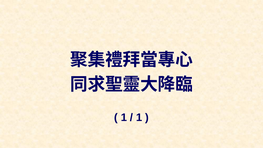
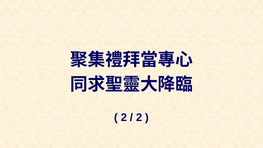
1: 1 -> 2 (124, 117)
1: 1 -> 2 (139, 117)
